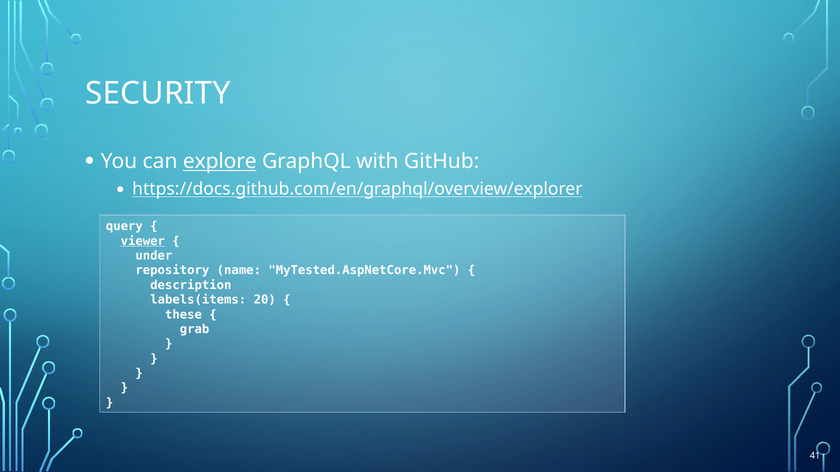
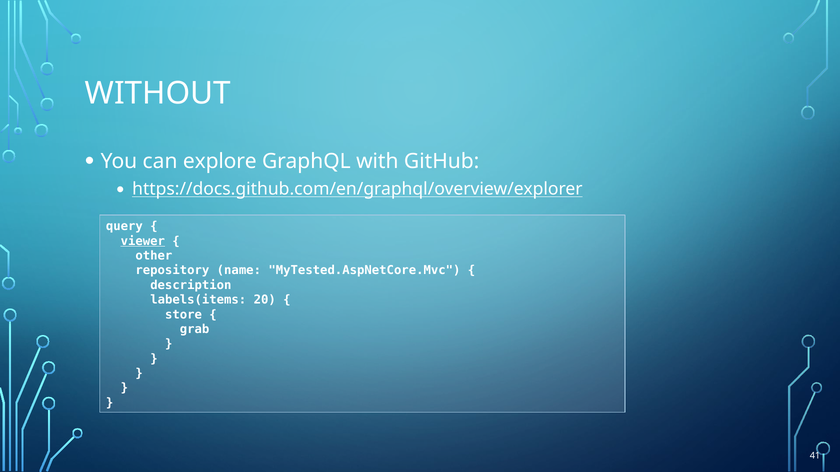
SECURITY: SECURITY -> WITHOUT (158, 93)
explore underline: present -> none (220, 162)
under: under -> other (154, 256)
these: these -> store (183, 315)
